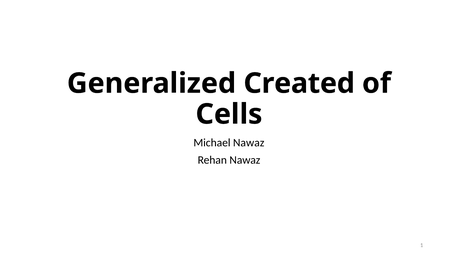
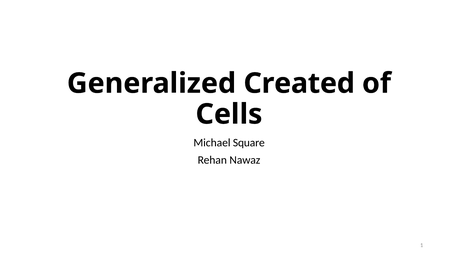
Michael Nawaz: Nawaz -> Square (249, 143)
